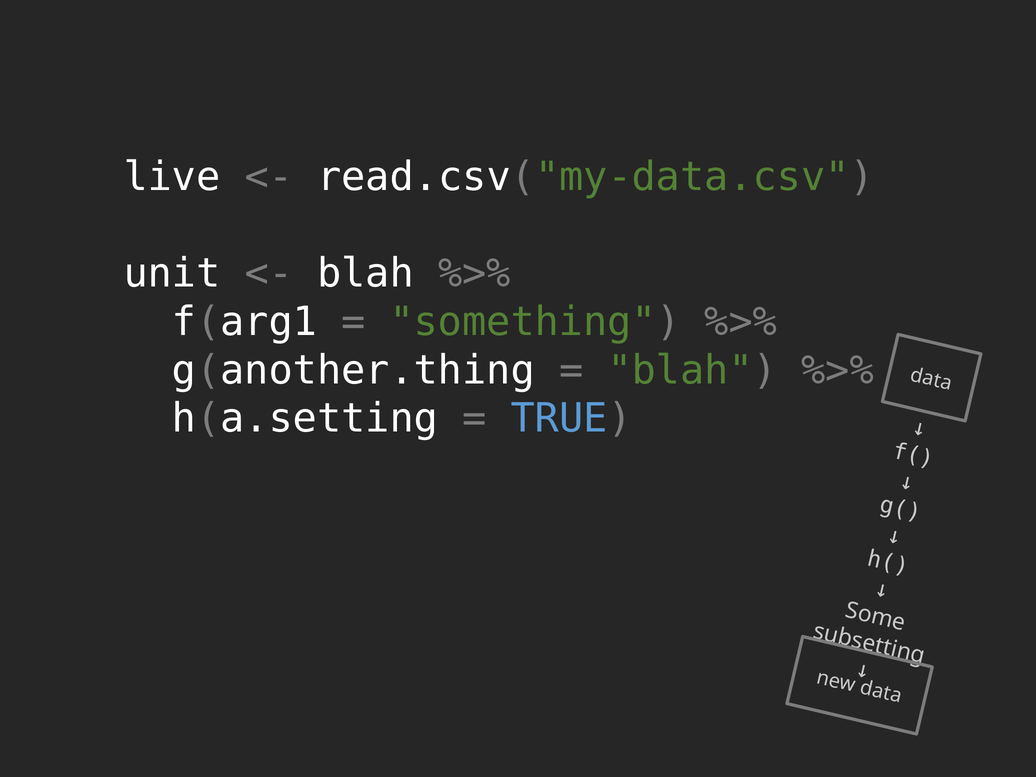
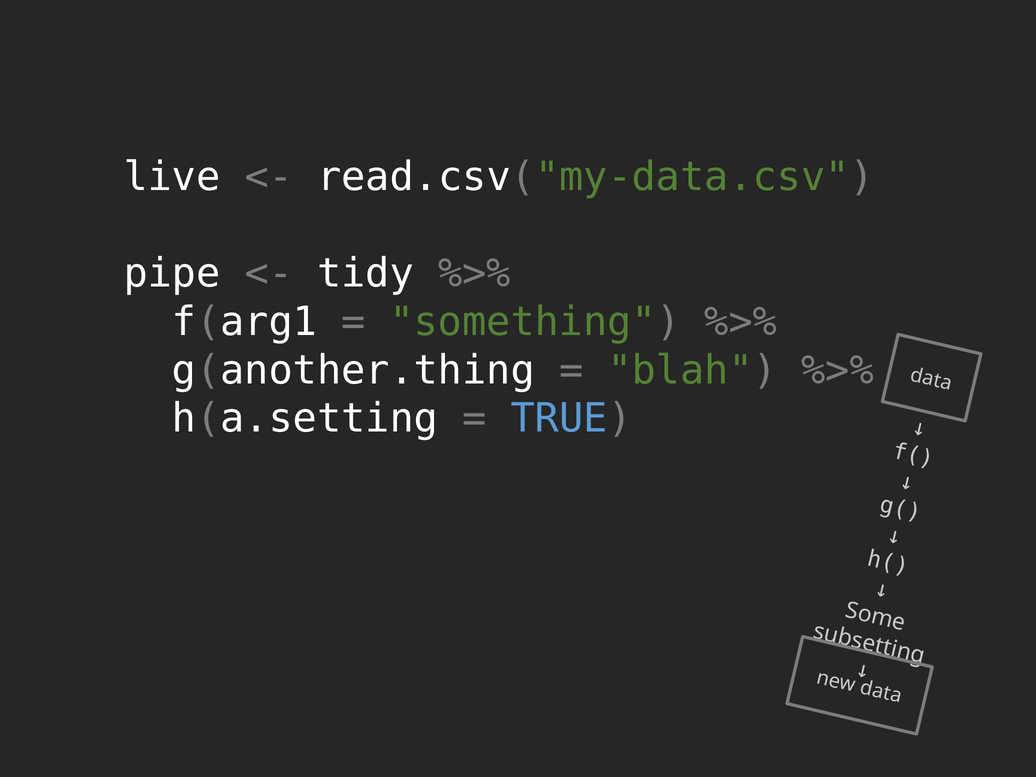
unit: unit -> pipe (172, 274)
blah: blah -> tidy (366, 274)
